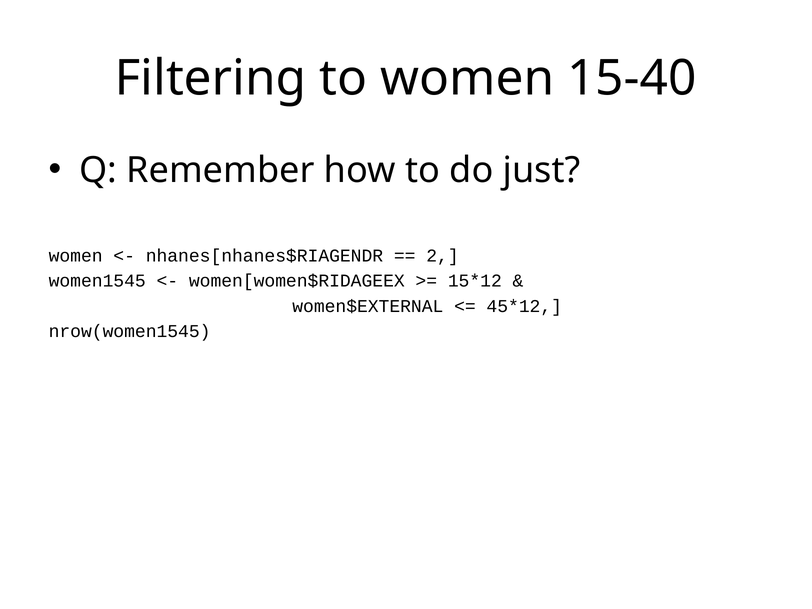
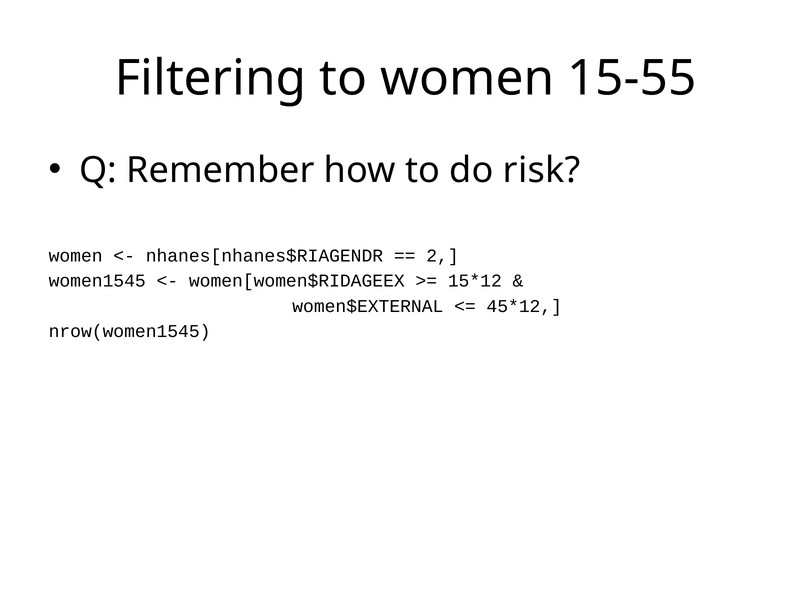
15-40: 15-40 -> 15-55 (632, 79)
just: just -> risk (542, 170)
